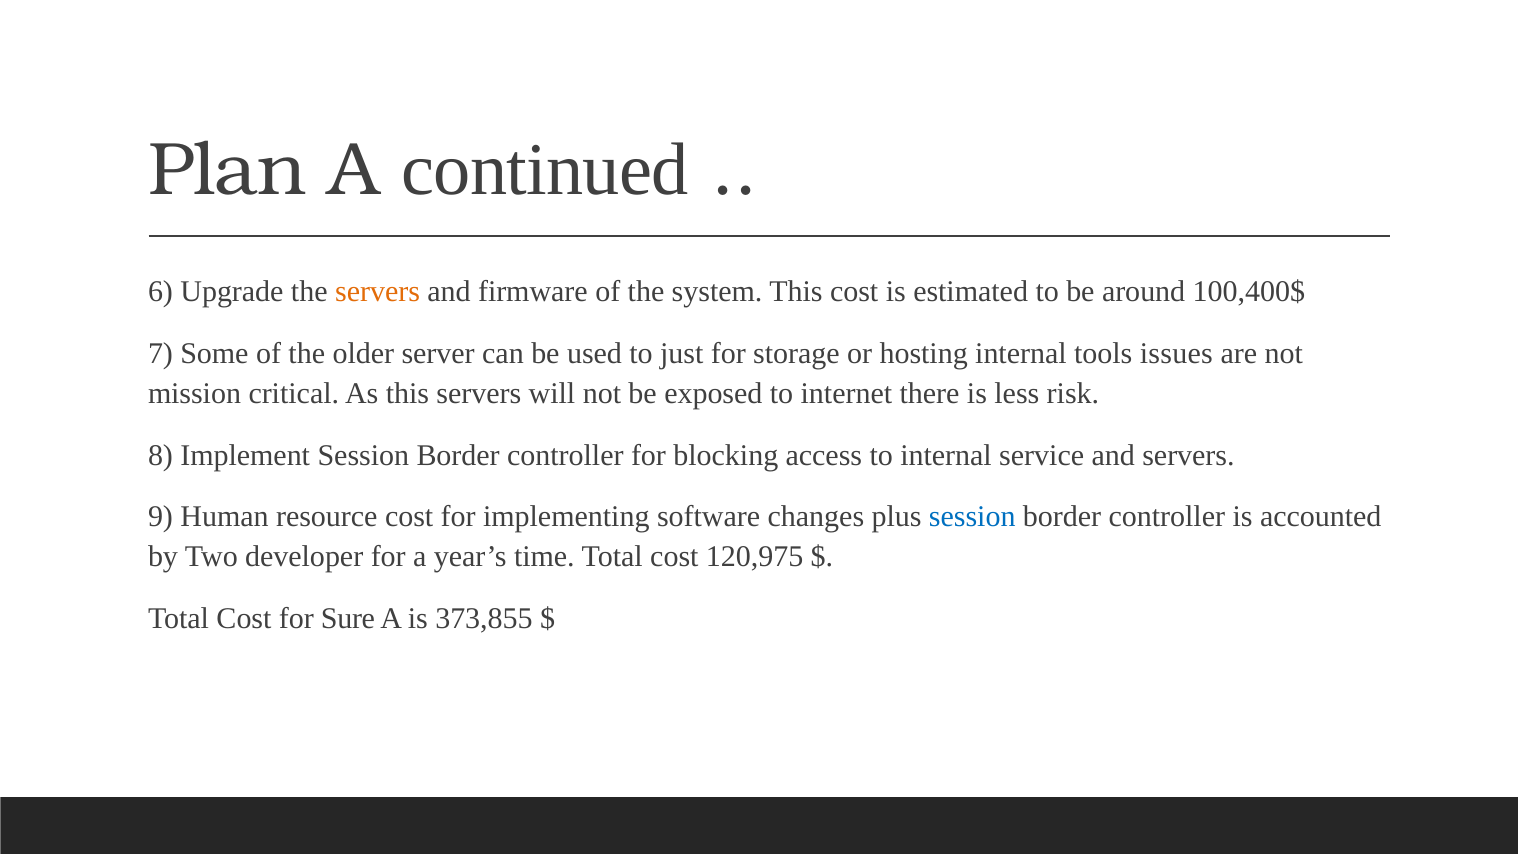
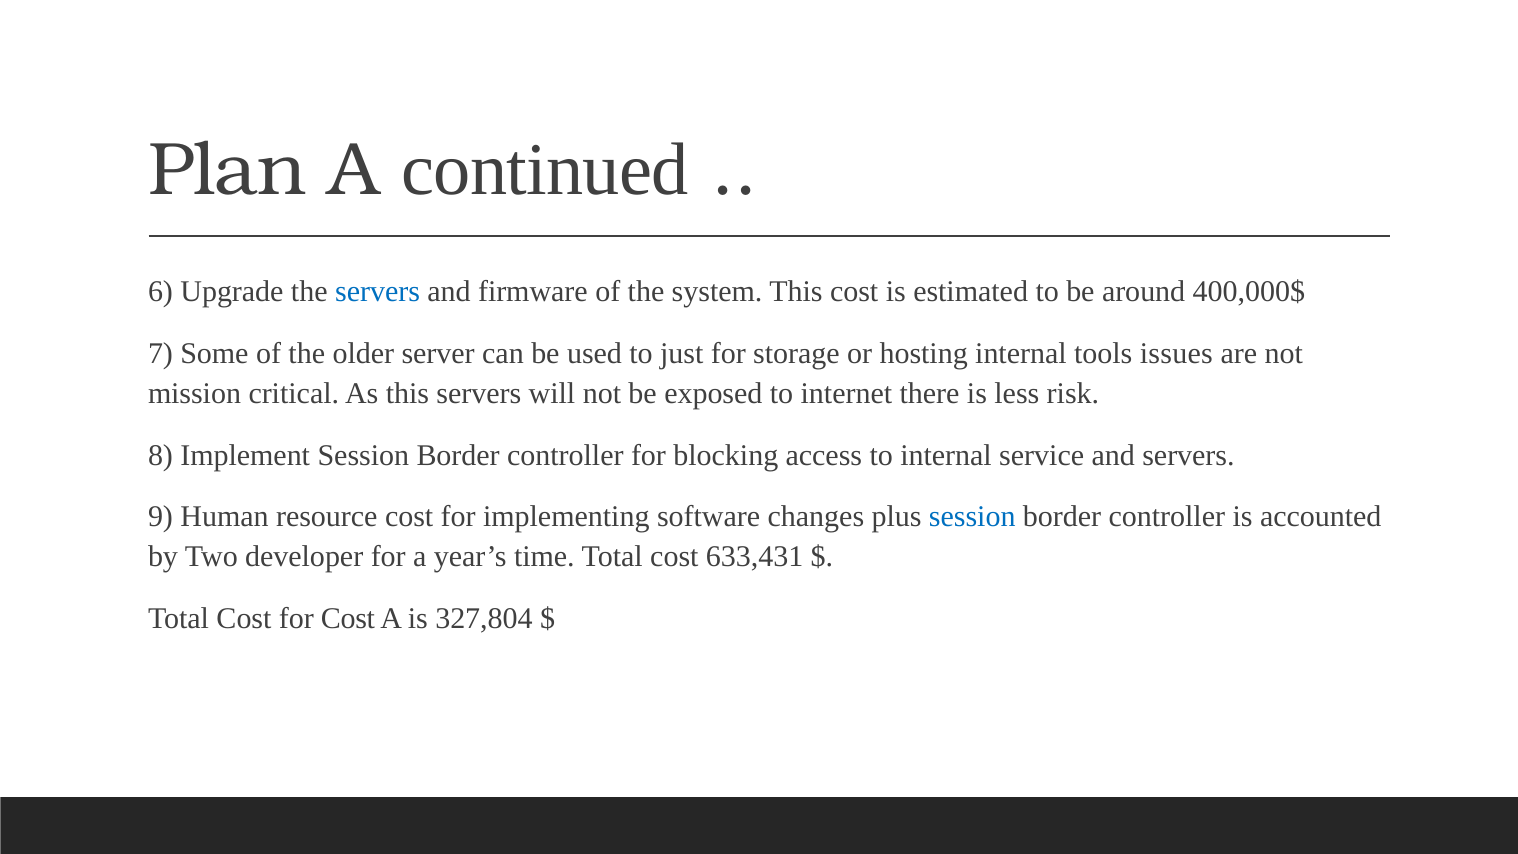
servers colour: orange -> blue (378, 292)
100,400$: 100,400$ -> 400,000$ (1249, 292)
120,975: 120,975 -> 633,431 (755, 556)
for Sure: Sure -> Cost (348, 618)
373,855: 373,855 -> 327,804 (484, 618)
